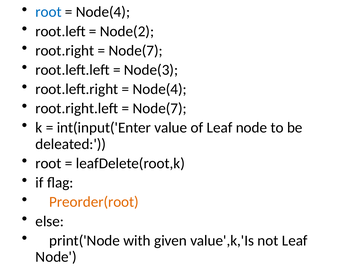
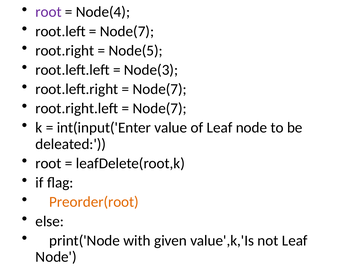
root colour: blue -> purple (49, 12)
Node(2: Node(2 -> Node(7 (127, 31)
Node(7: Node(7 -> Node(5 (136, 51)
Node(4: Node(4 -> Node(7 (160, 89)
